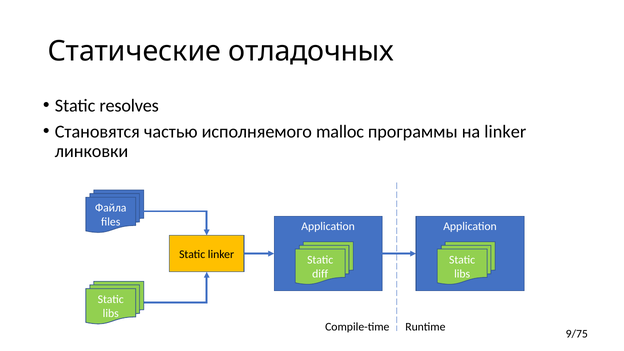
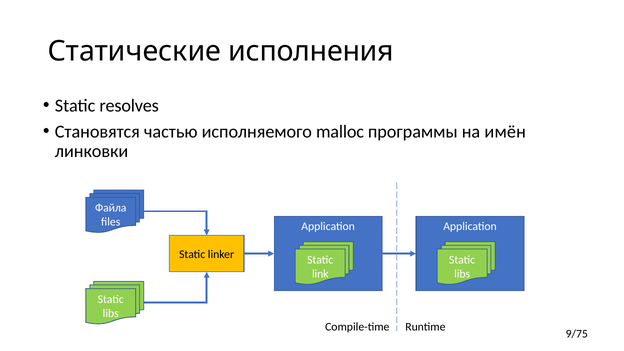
отладочных: отладочных -> исполнения (311, 51)
на linker: linker -> имён (505, 132)
diff: diff -> link (320, 274)
